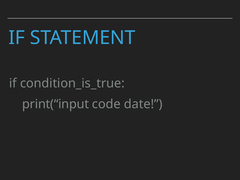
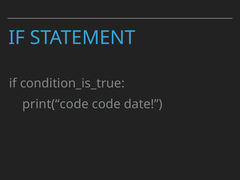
print(“input: print(“input -> print(“code (55, 104)
